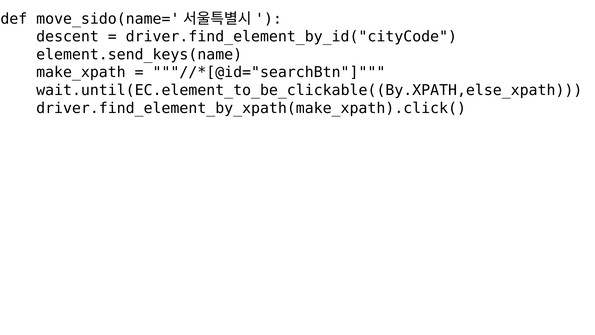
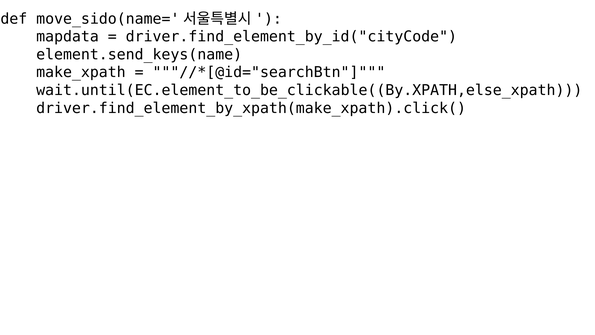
descent: descent -> mapdata (68, 37)
